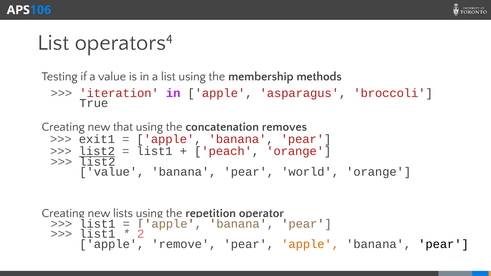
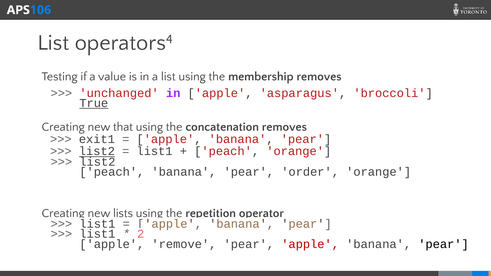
membership methods: methods -> removes (319, 76)
iteration: iteration -> unchanged (119, 93)
True underline: none -> present (94, 103)
value: value -> peach (112, 172)
world: world -> order (310, 172)
apple colour: orange -> red (310, 244)
